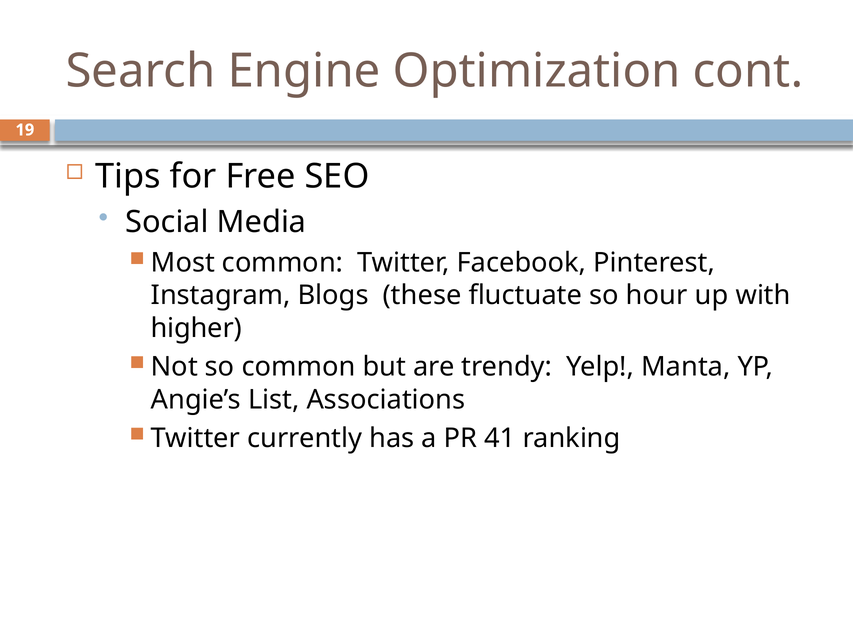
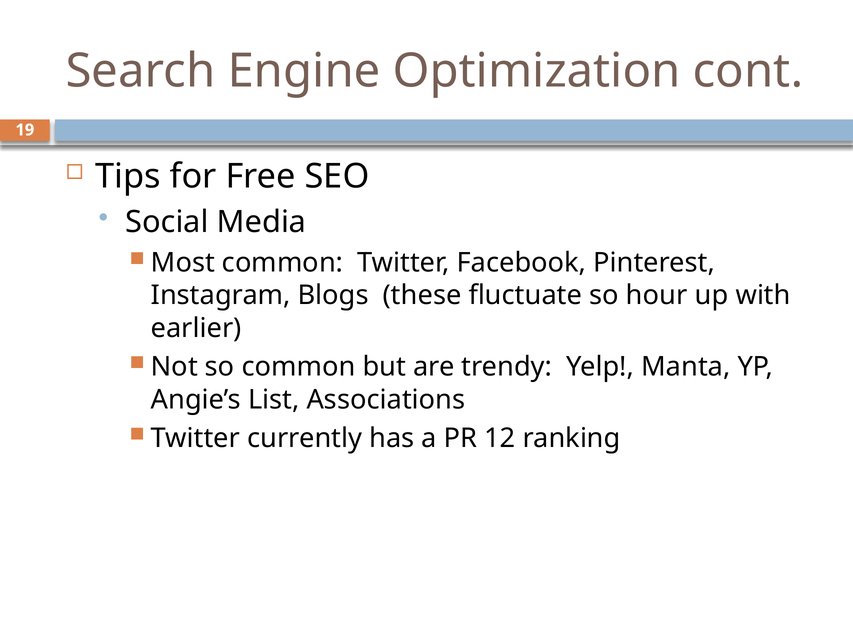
higher: higher -> earlier (196, 328)
41: 41 -> 12 (500, 438)
